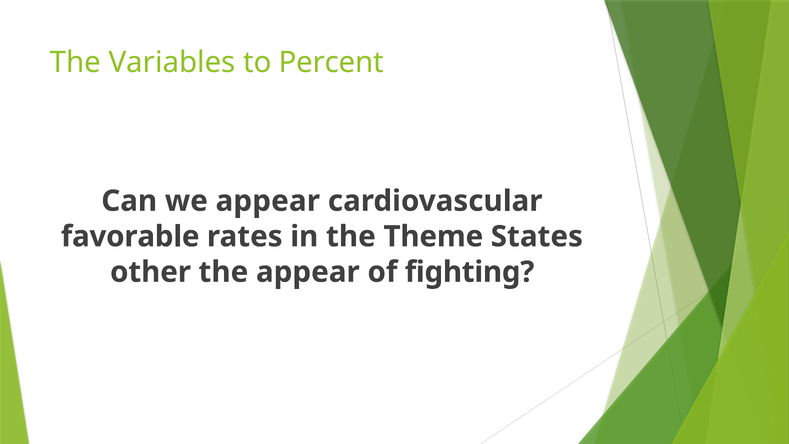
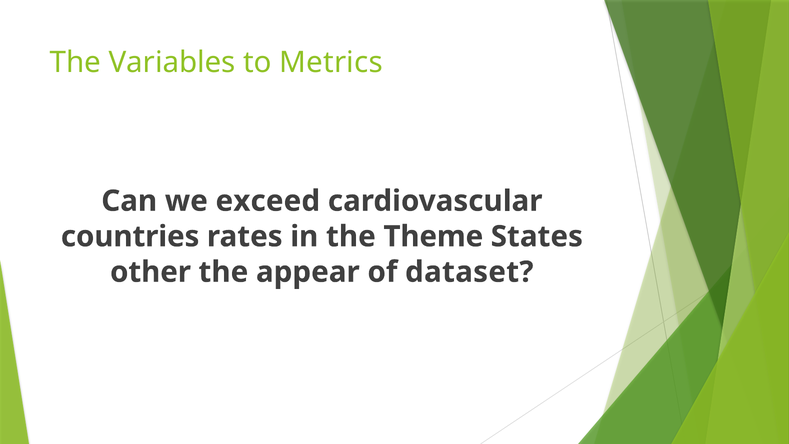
Percent: Percent -> Metrics (331, 62)
we appear: appear -> exceed (268, 201)
favorable: favorable -> countries (130, 236)
fighting: fighting -> dataset (469, 272)
